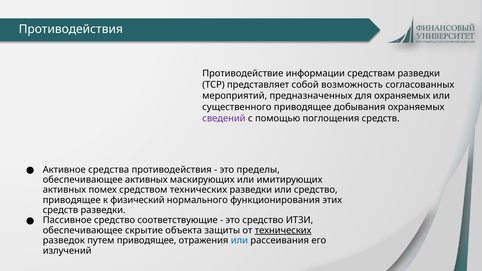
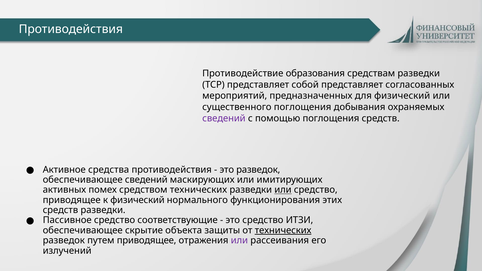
информации: информации -> образования (315, 73)
собой возможность: возможность -> представляет (352, 85)
для охраняемых: охраняемых -> физический (402, 96)
существенного приводящее: приводящее -> поглощения (303, 107)
это пределы: пределы -> разведок (258, 170)
обеспечивающее активных: активных -> сведений (146, 180)
или underline: none -> present (283, 190)
или colour: blue -> purple (239, 241)
